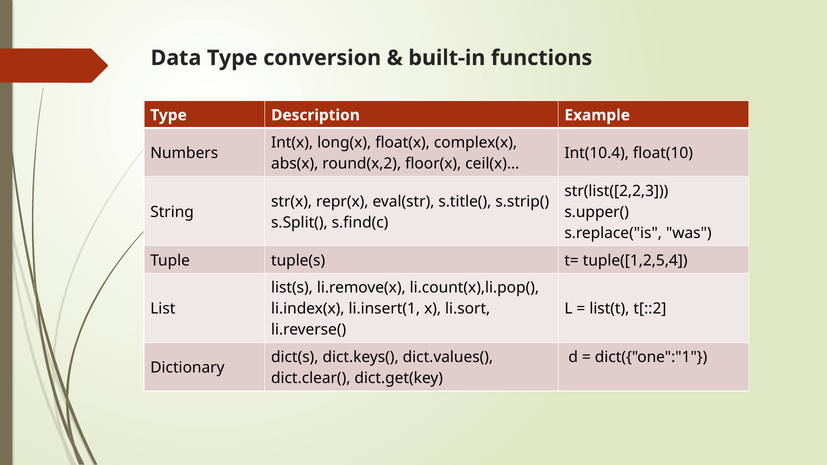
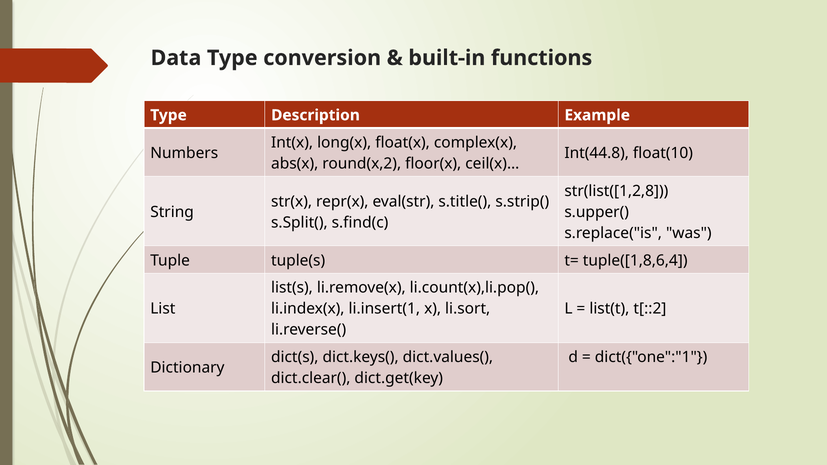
Int(10.4: Int(10.4 -> Int(44.8 (597, 153)
str(list([2,2,3: str(list([2,2,3 -> str(list([1,2,8 (616, 191)
tuple([1,2,5,4: tuple([1,2,5,4 -> tuple([1,8,6,4 (635, 260)
